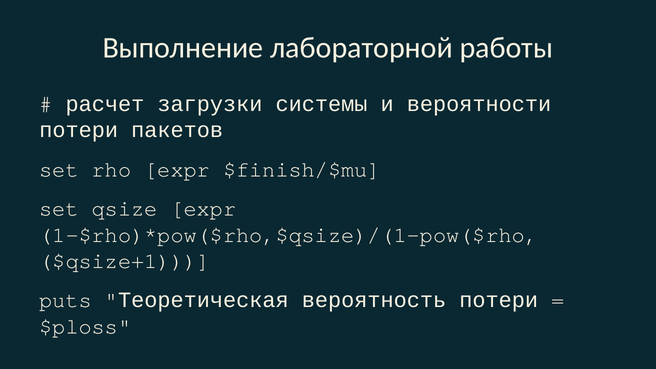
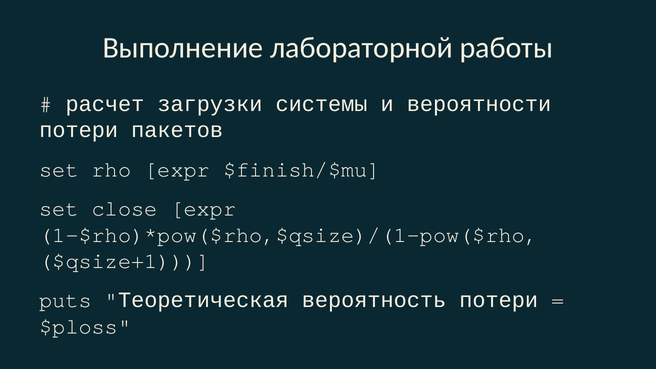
qsize: qsize -> close (125, 209)
